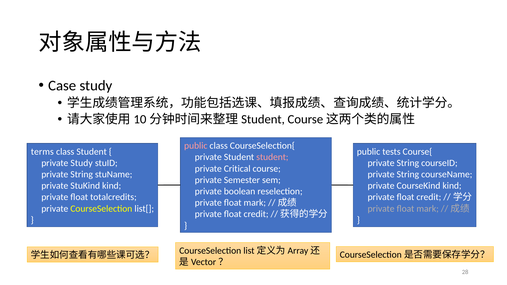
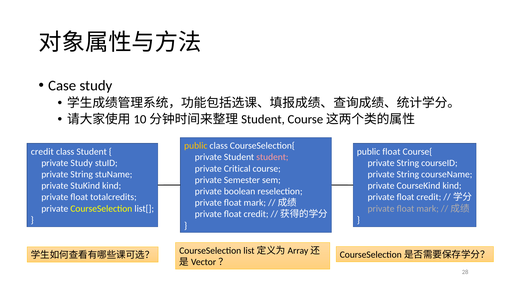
public colour: pink -> yellow (196, 146)
terms: terms -> credit (42, 152)
public tests: tests -> float (391, 152)
